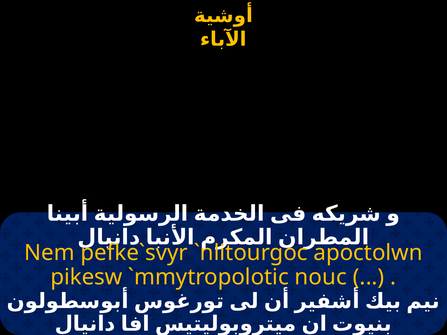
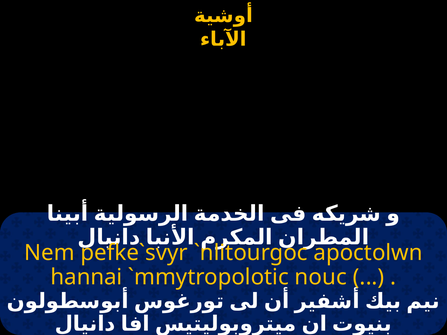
pikesw: pikesw -> hannai (86, 277)
